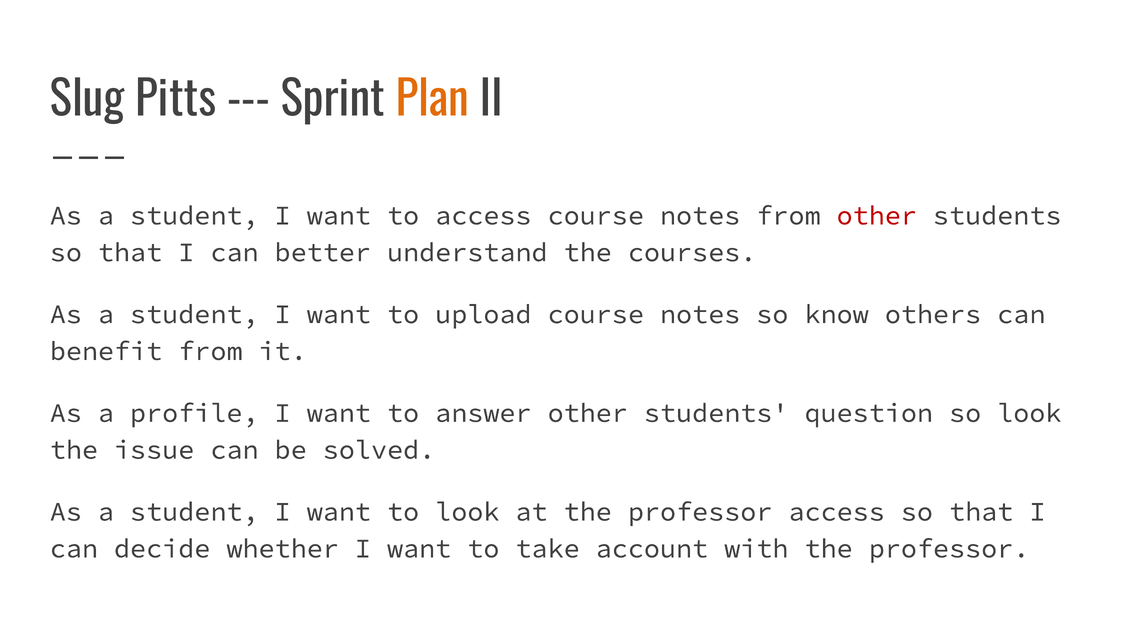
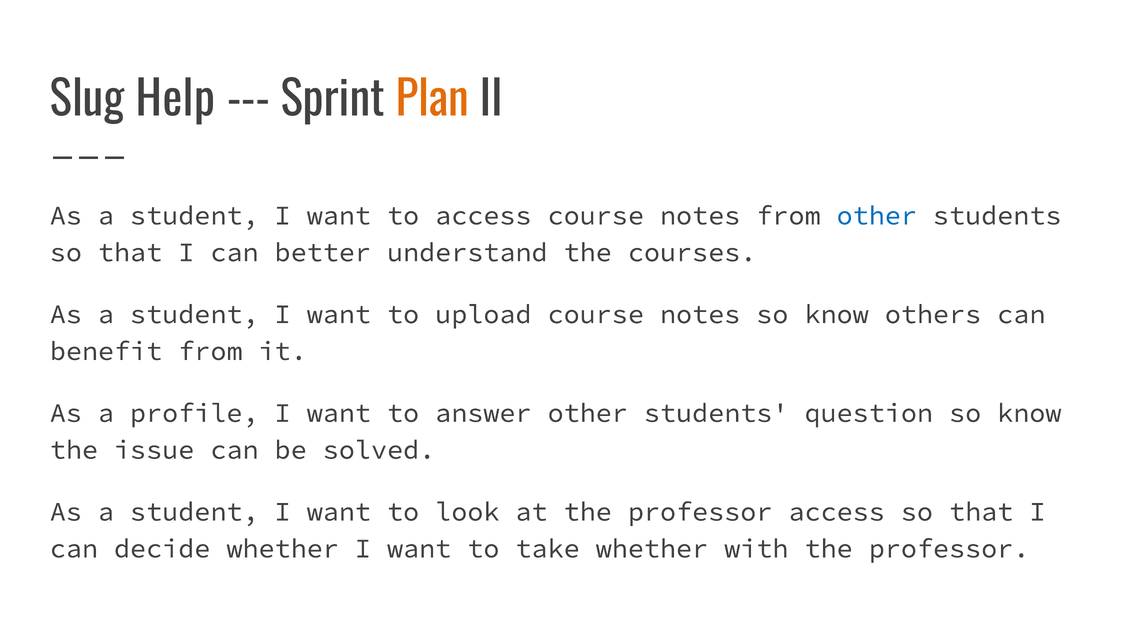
Pitts: Pitts -> Help (176, 100)
other colour: red -> blue (877, 216)
question so look: look -> know (1029, 413)
take account: account -> whether (652, 549)
